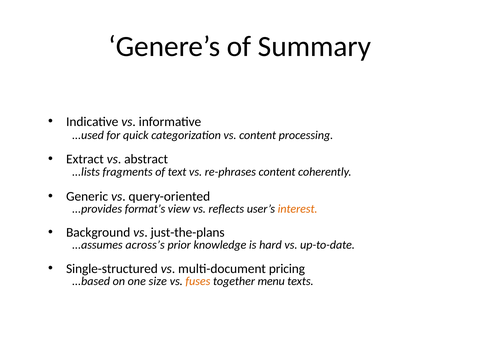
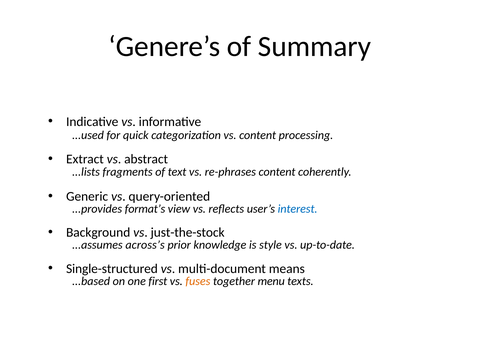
interest colour: orange -> blue (298, 209)
just-the-plans: just-the-plans -> just-the-stock (188, 233)
hard: hard -> style (271, 245)
pricing: pricing -> means (287, 269)
size: size -> first (158, 281)
